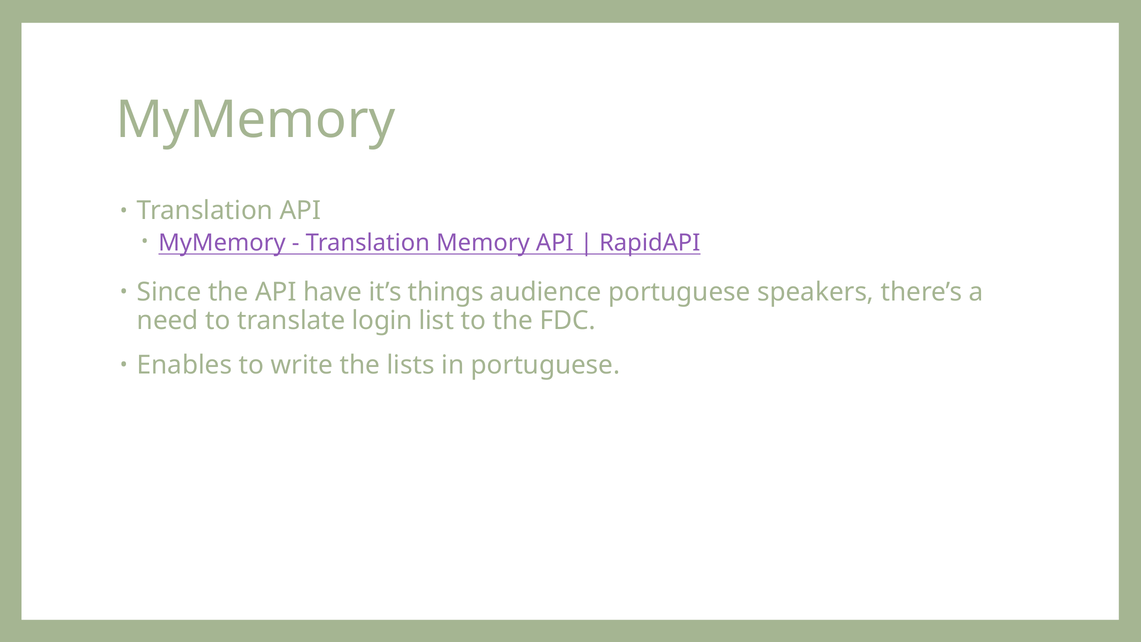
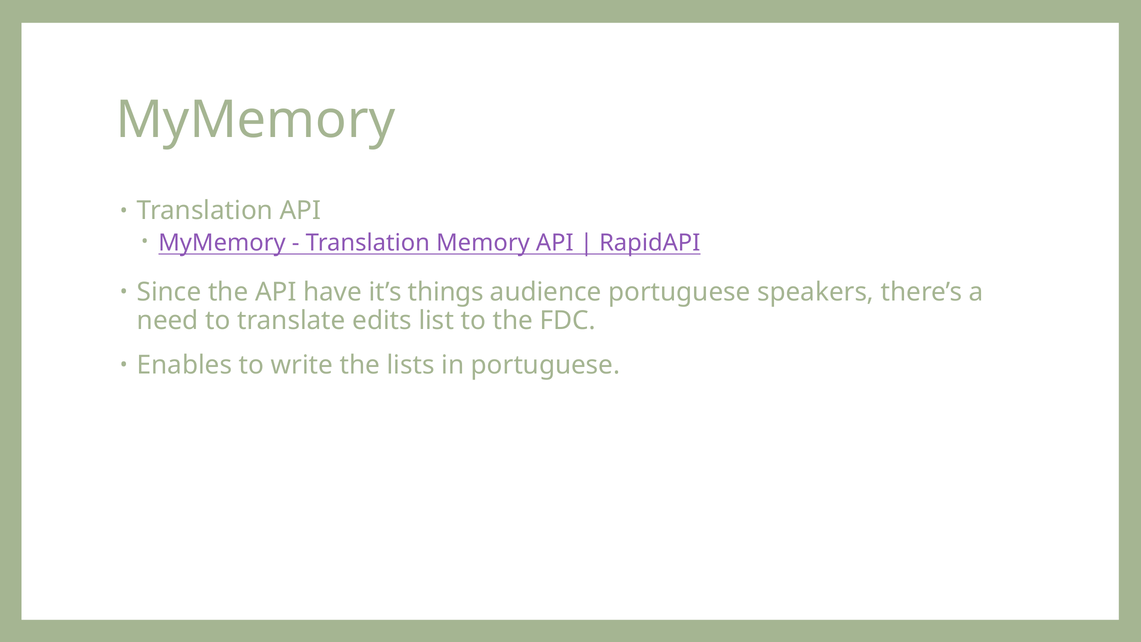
login: login -> edits (382, 320)
